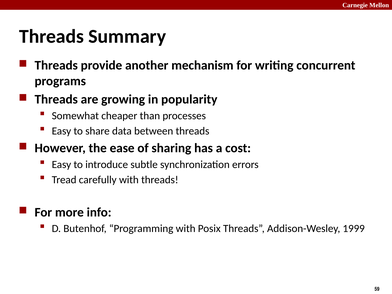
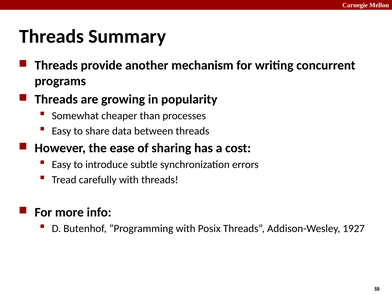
1999: 1999 -> 1927 (354, 229)
